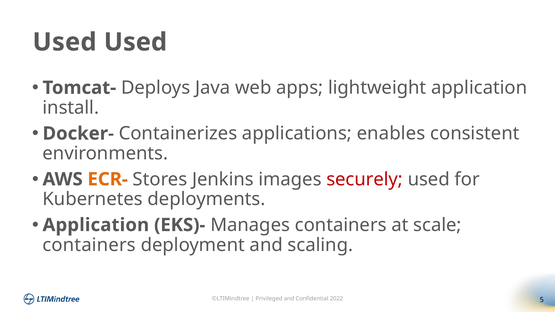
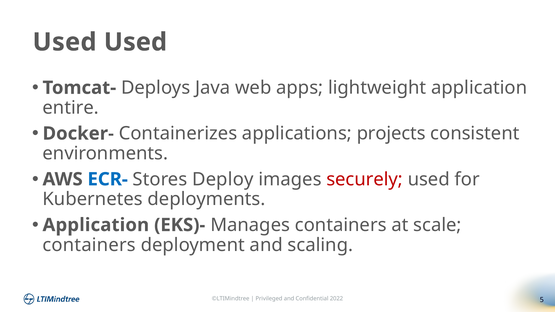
install: install -> entire (71, 108)
enables: enables -> projects (391, 134)
ECR- colour: orange -> blue (108, 179)
Jenkins: Jenkins -> Deploy (223, 179)
